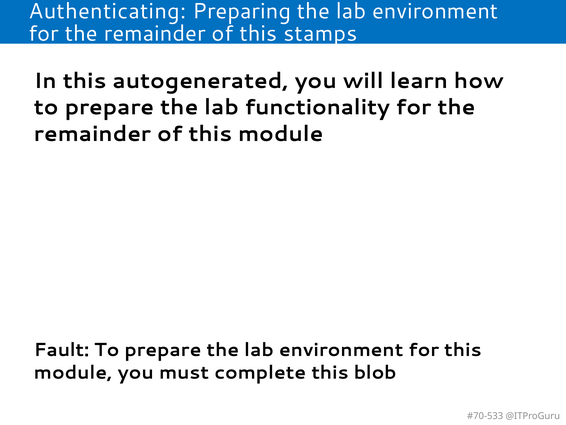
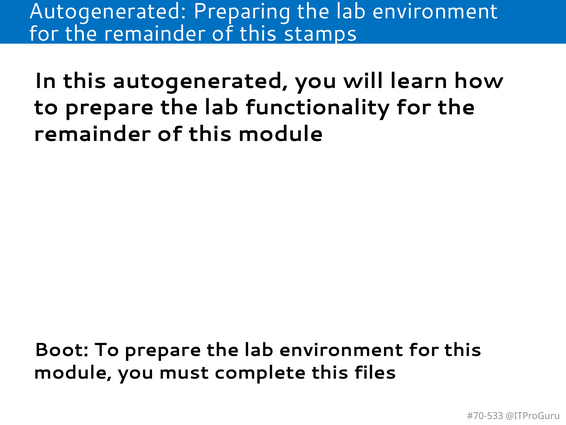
Authenticating: Authenticating -> Autogenerated (108, 11)
Fault: Fault -> Boot (61, 350)
blob: blob -> files (375, 372)
